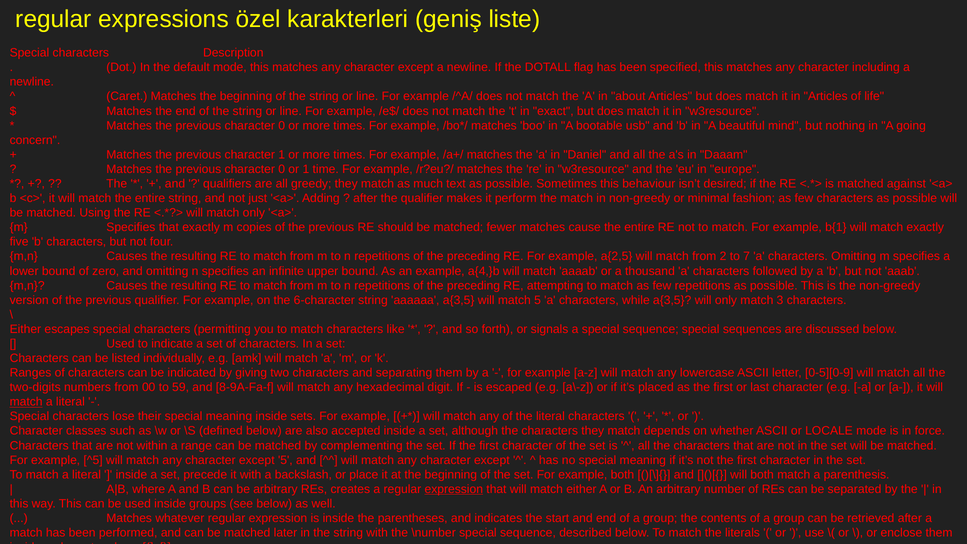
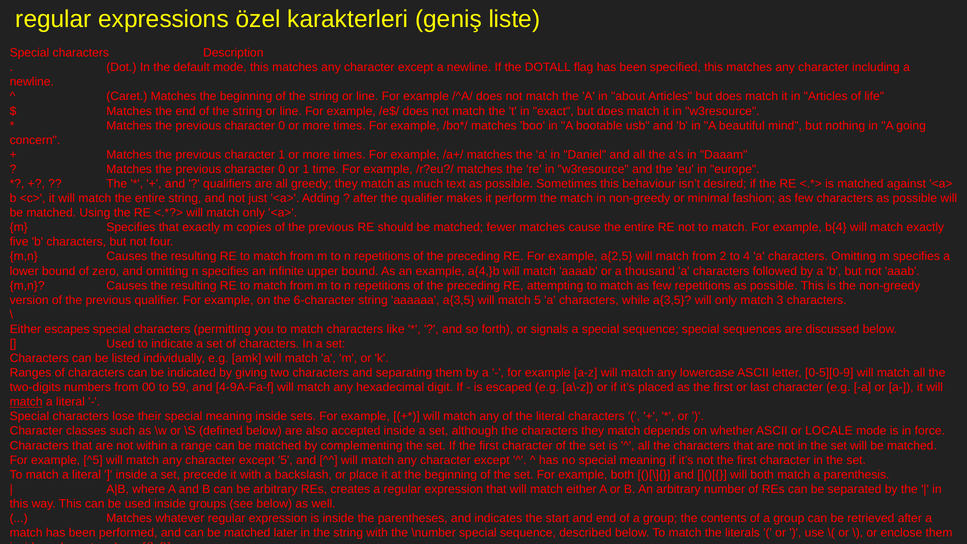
b{1: b{1 -> b{4 (836, 227)
7: 7 -> 4 (747, 256)
8-9A-Fa-f: 8-9A-Fa-f -> 4-9A-Fa-f (245, 387)
expression underline: present -> none (454, 489)
